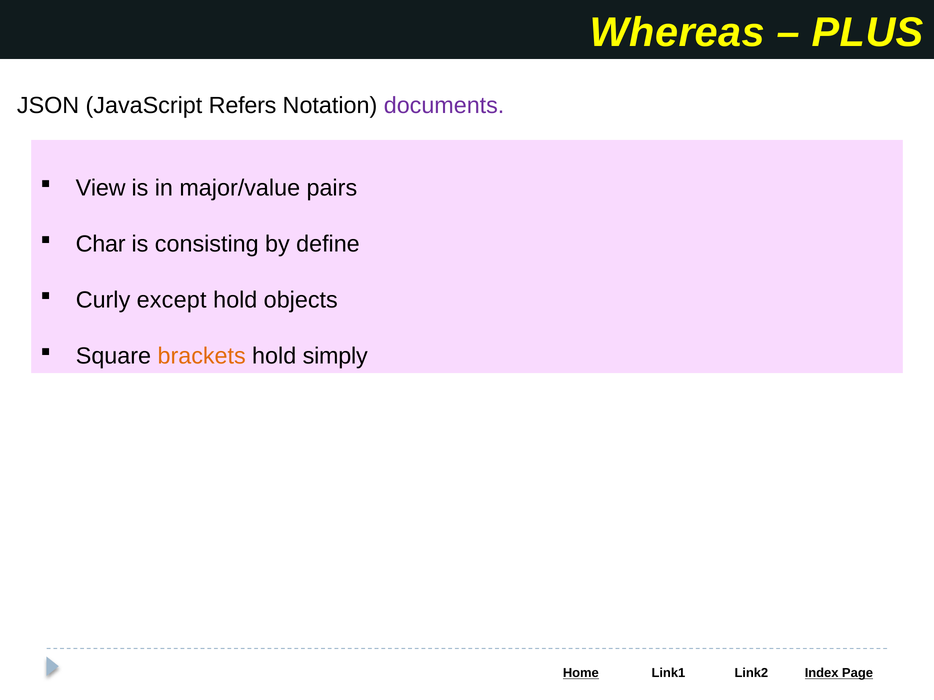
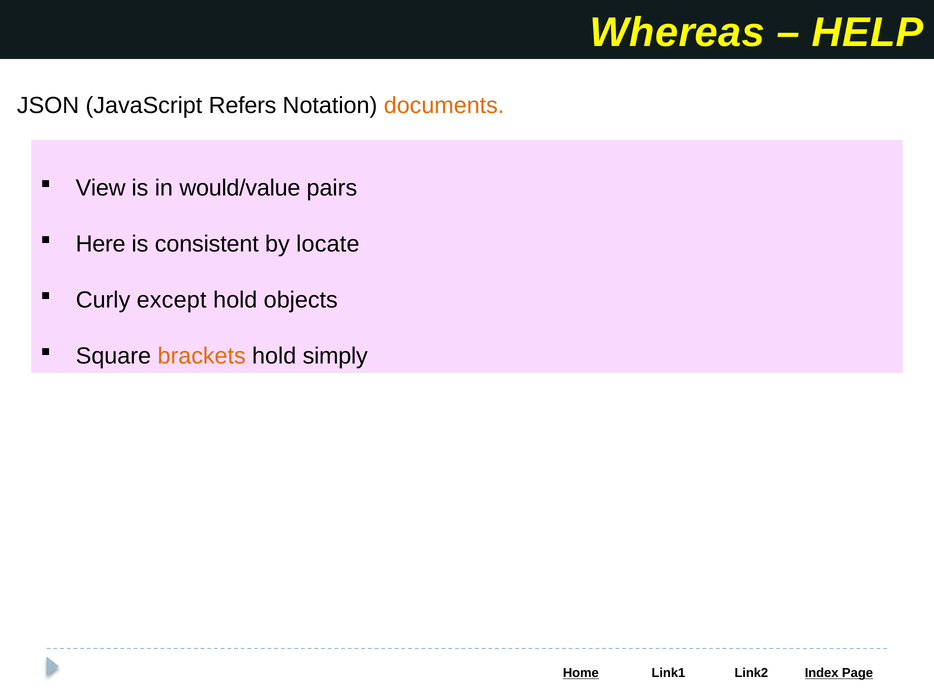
PLUS: PLUS -> HELP (868, 32)
documents colour: purple -> orange (444, 106)
major/value: major/value -> would/value (240, 188)
Char: Char -> Here (101, 244)
consisting: consisting -> consistent (207, 244)
define: define -> locate (328, 244)
